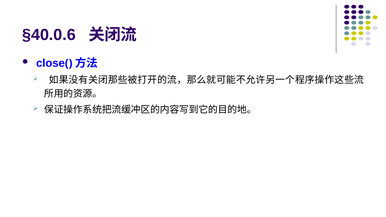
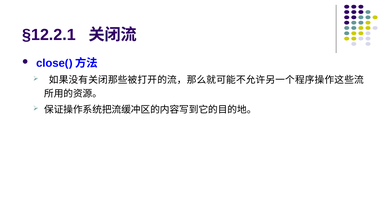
§40.0.6: §40.0.6 -> §12.2.1 (49, 35)
